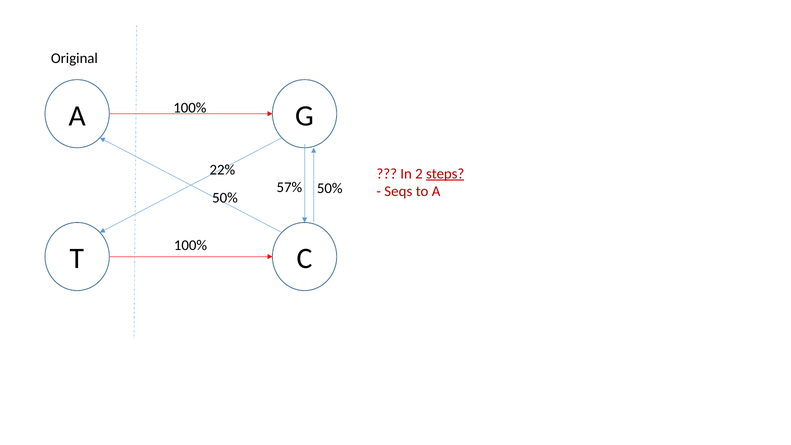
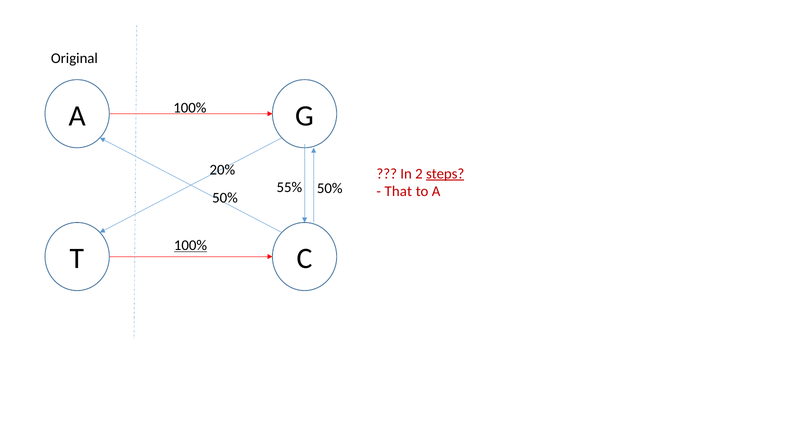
22%: 22% -> 20% (222, 170)
57%: 57% -> 55% (289, 187)
Seqs: Seqs -> That (398, 191)
100% underline: none -> present (190, 245)
